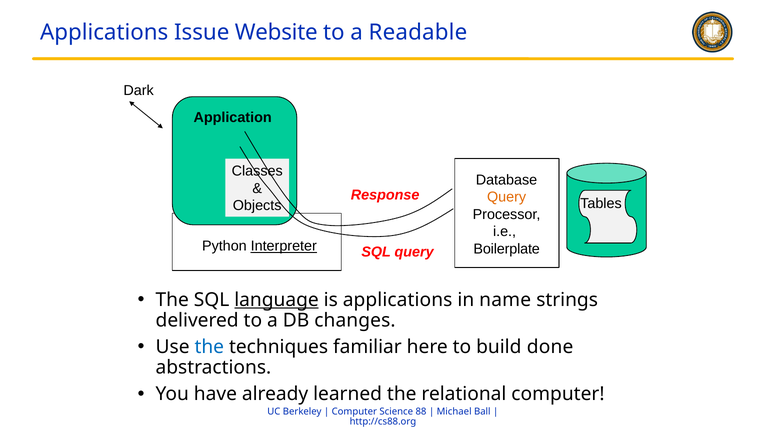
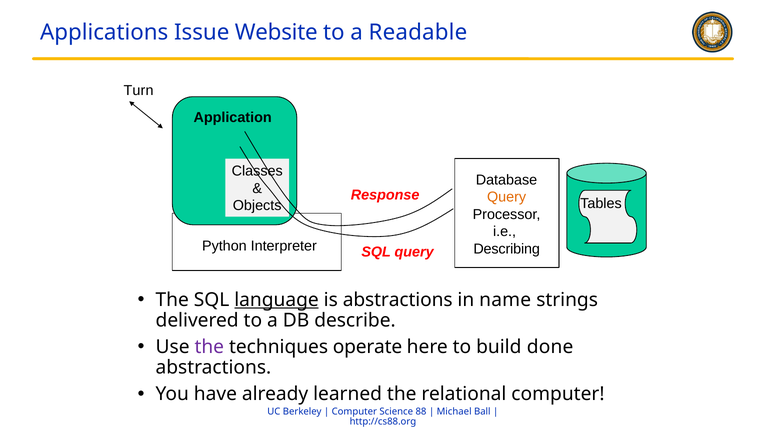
Dark: Dark -> Turn (139, 91)
Interpreter underline: present -> none (284, 246)
Boilerplate: Boilerplate -> Describing (507, 249)
is applications: applications -> abstractions (398, 300)
changes: changes -> describe (355, 320)
the colour: blue -> purple (209, 347)
familiar: familiar -> operate (367, 347)
